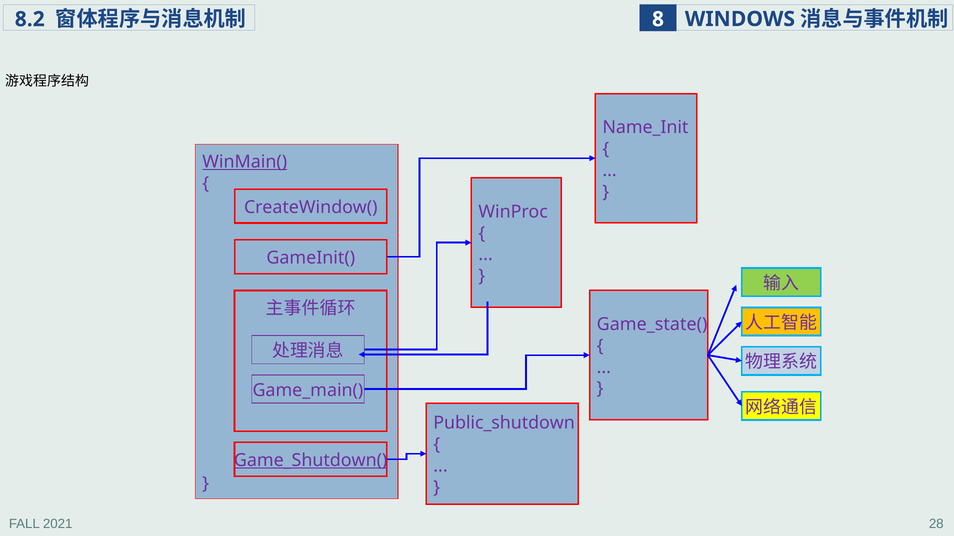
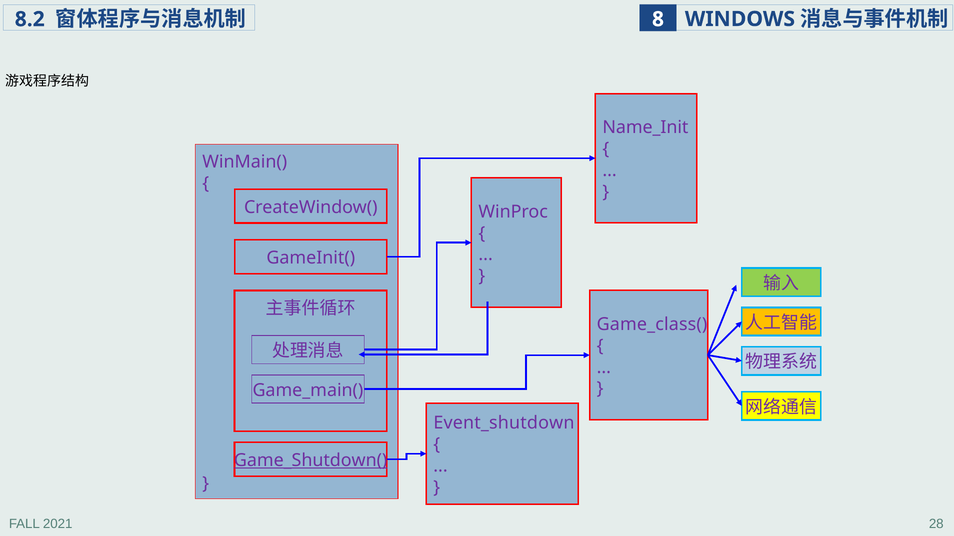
WinMain( underline: present -> none (245, 162)
Game_state(: Game_state( -> Game_class( (652, 325)
Public_shutdown: Public_shutdown -> Event_shutdown (504, 423)
